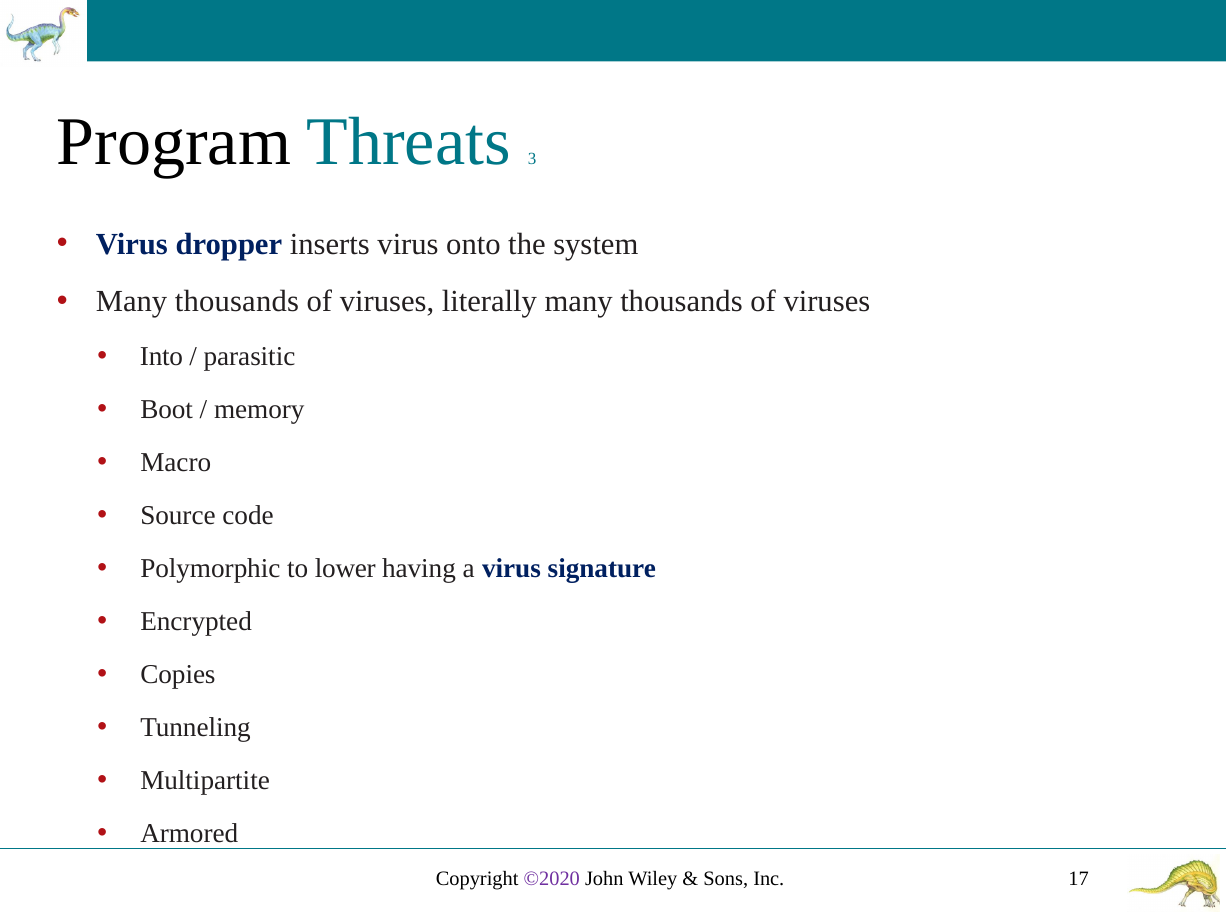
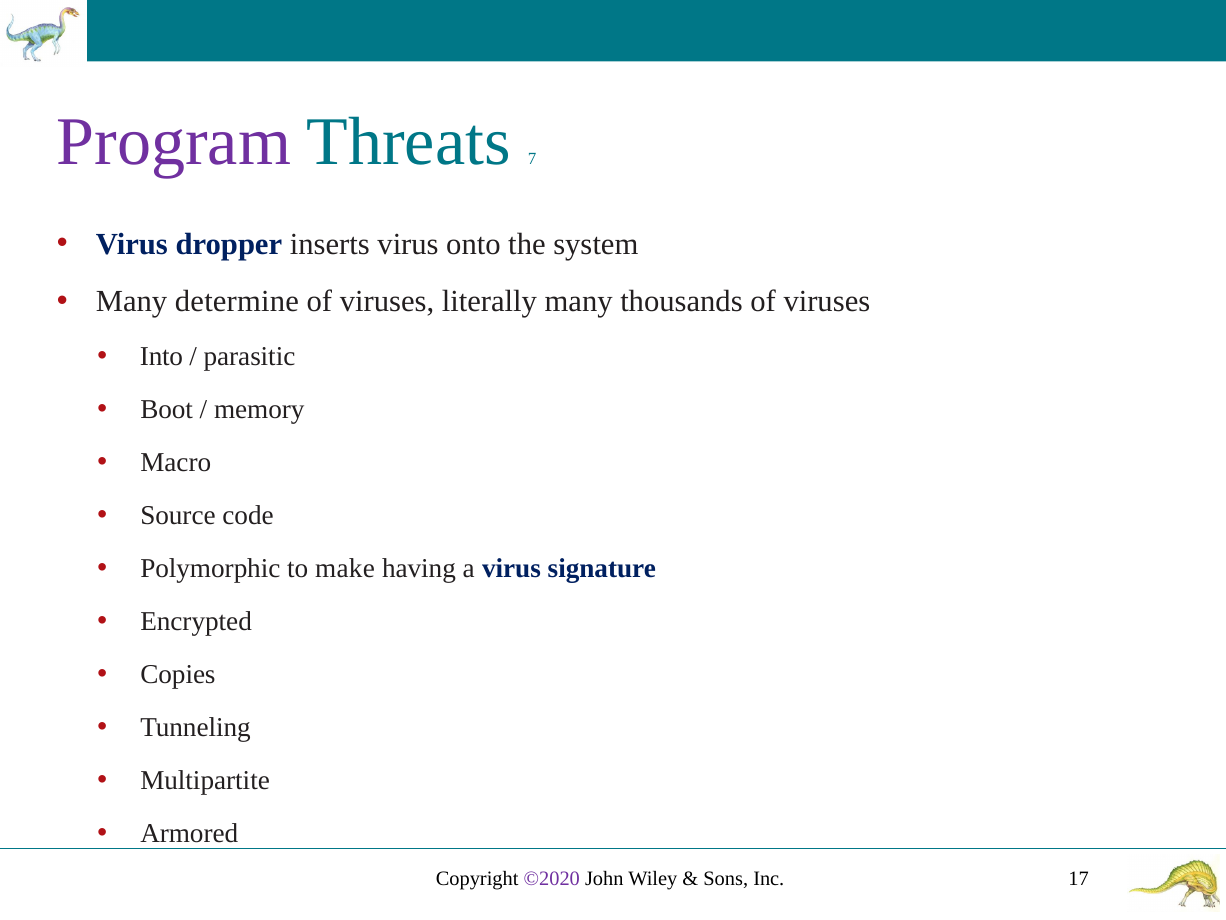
Program colour: black -> purple (174, 142)
3: 3 -> 7 (532, 159)
thousands: thousands -> determine (237, 302)
lower: lower -> make (345, 568)
